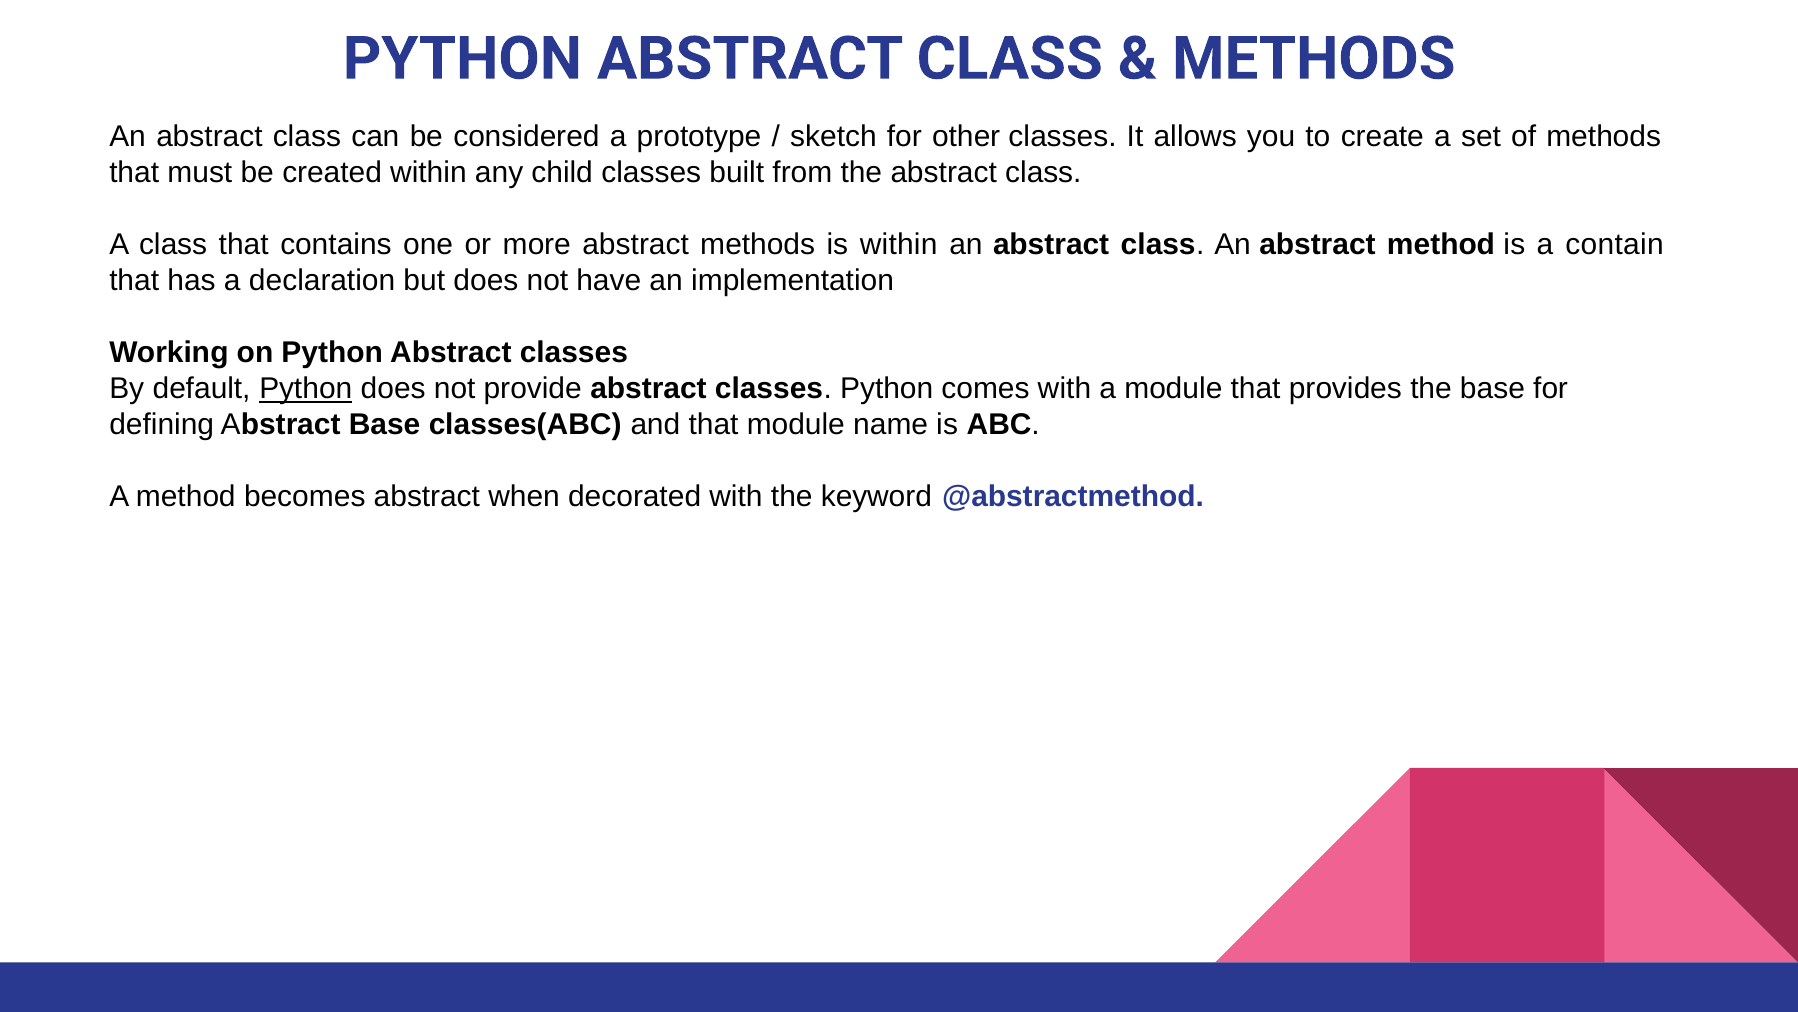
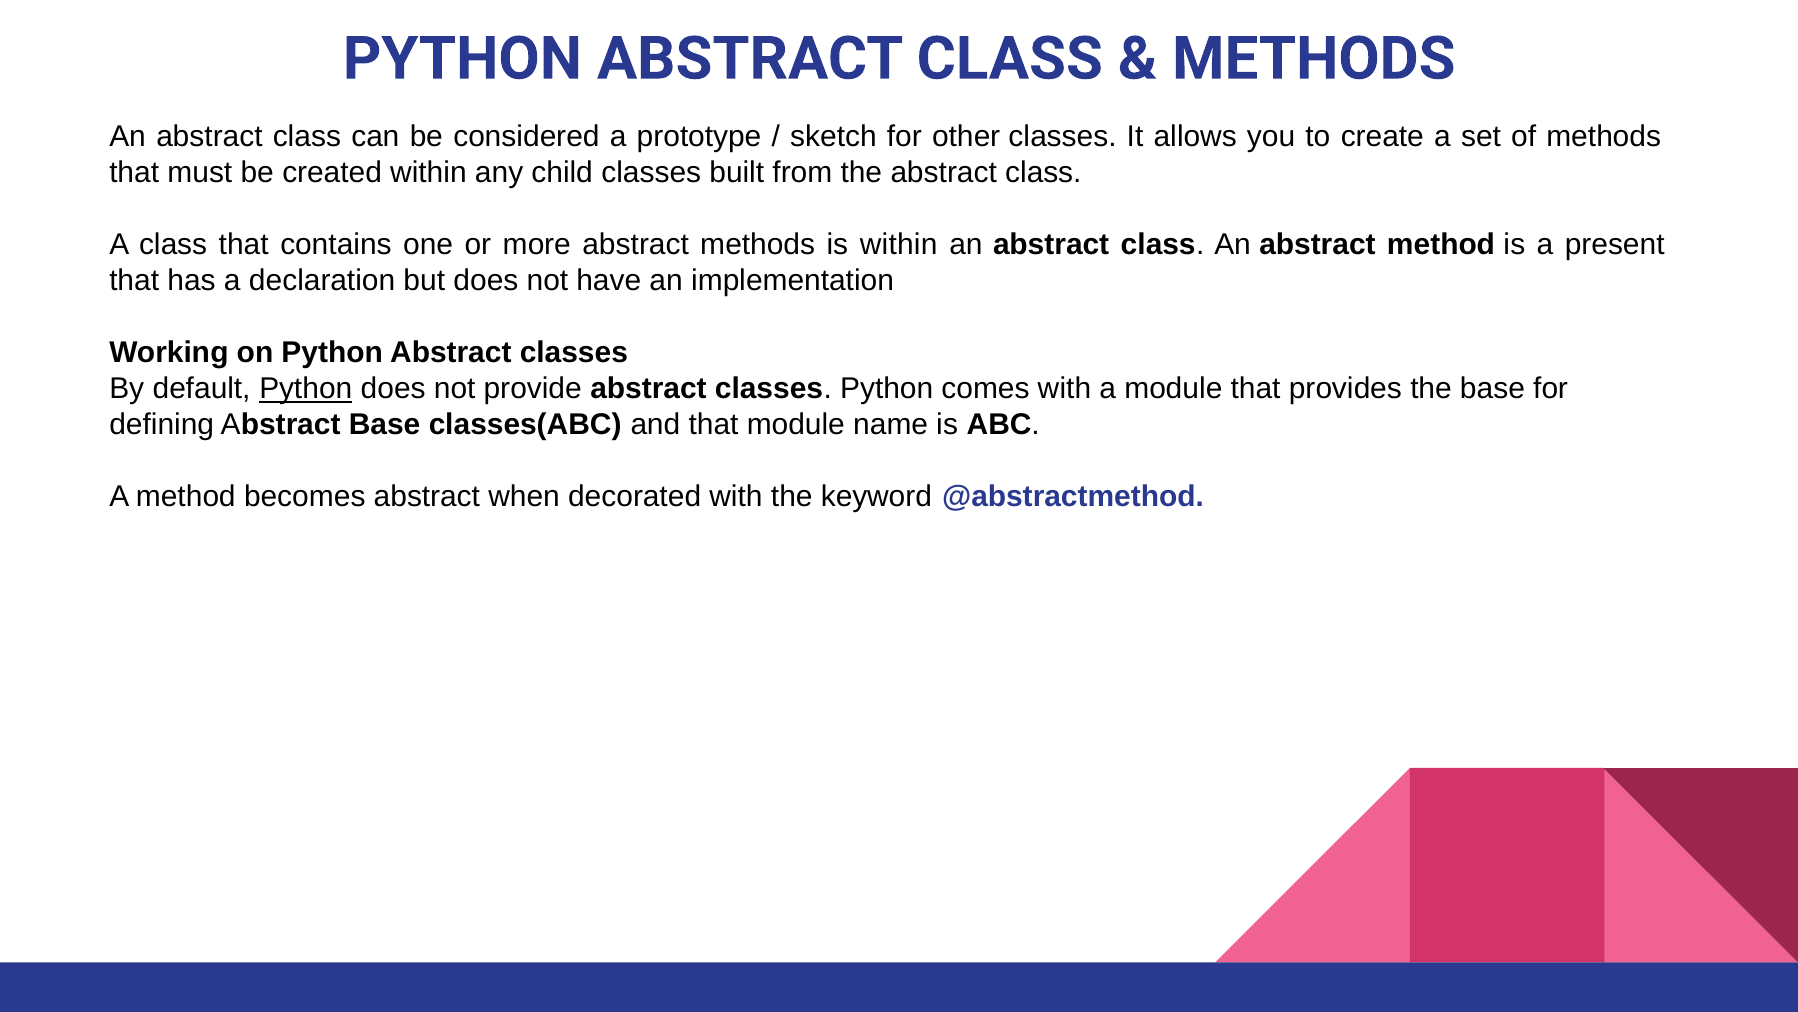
contain: contain -> present (1615, 245)
